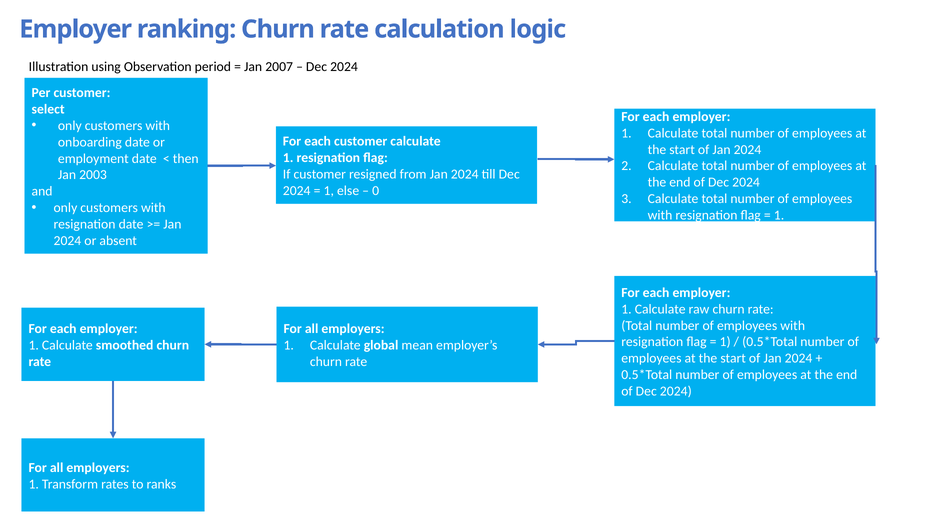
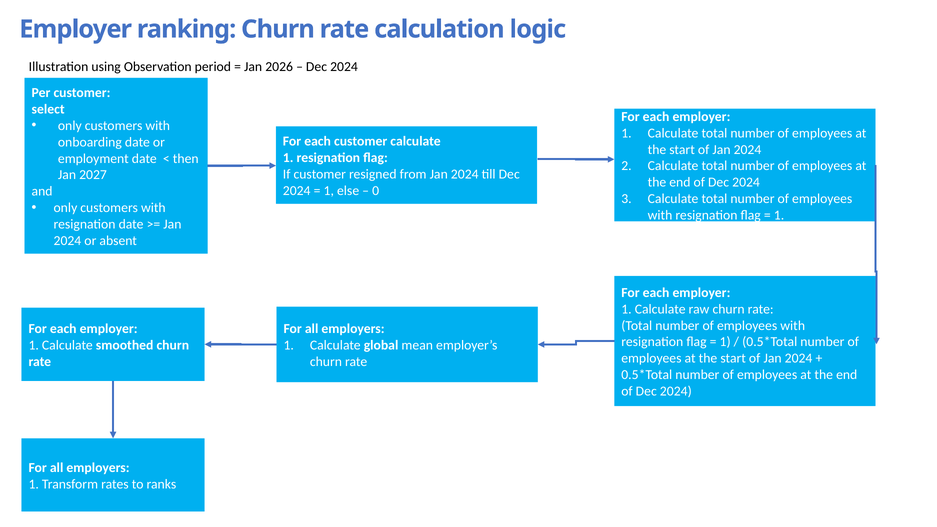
2007: 2007 -> 2026 (279, 67)
2003: 2003 -> 2027 (93, 175)
